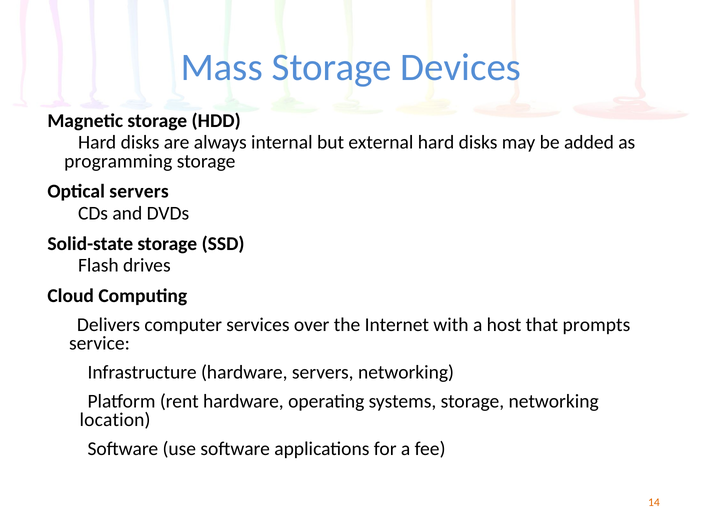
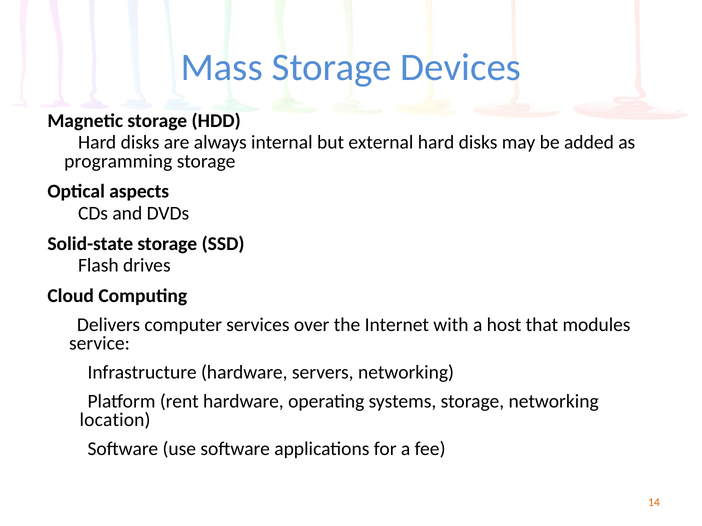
Optical servers: servers -> aspects (139, 192)
prompts: prompts -> modules (597, 325)
